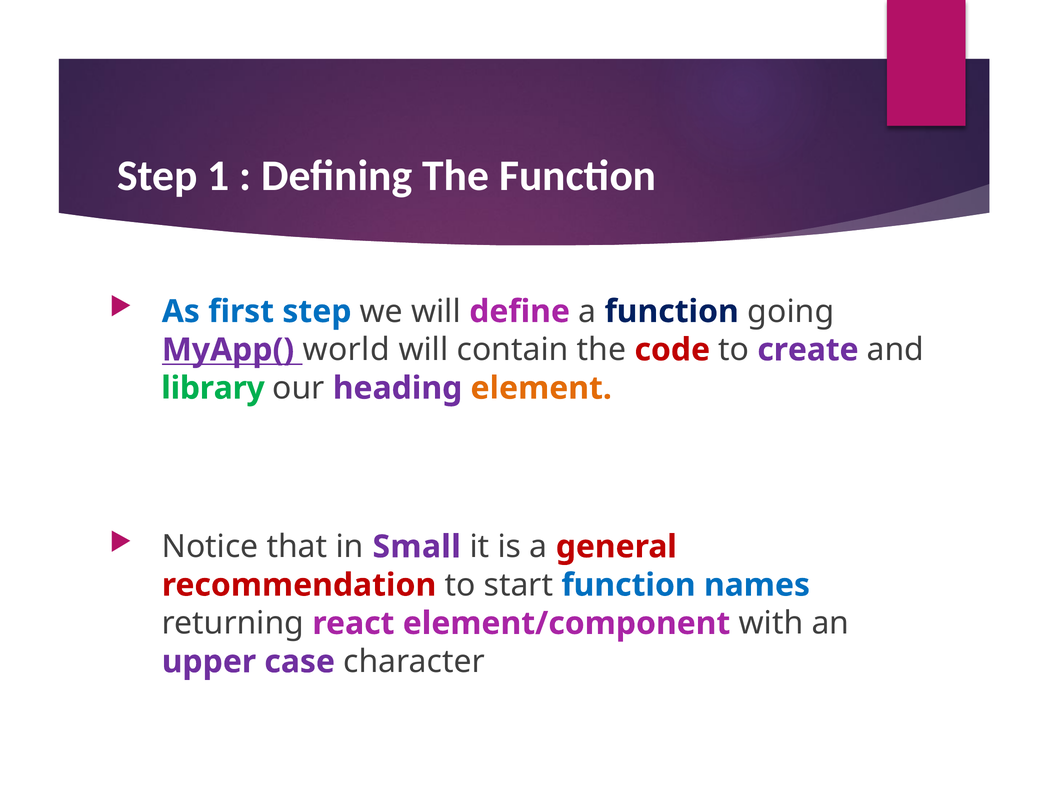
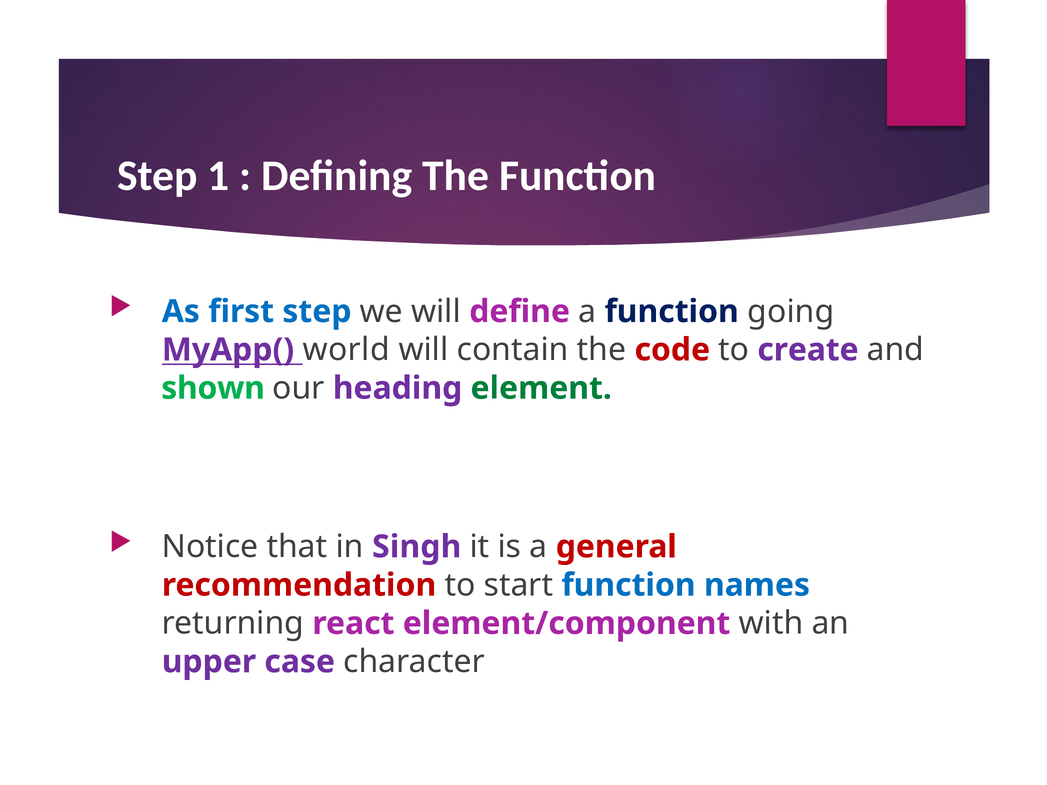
library: library -> shown (213, 388)
element colour: orange -> green (541, 388)
Small: Small -> Singh (417, 547)
